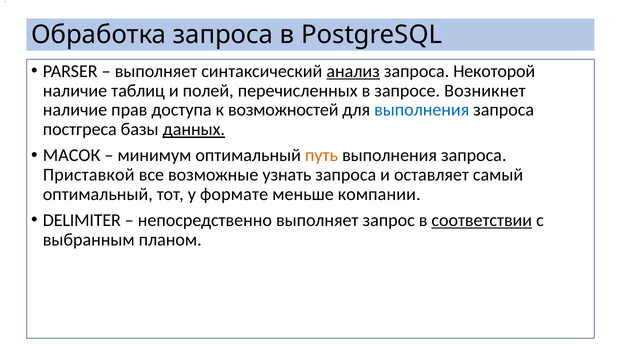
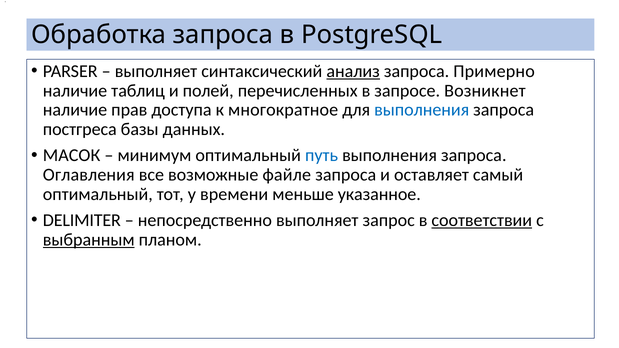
Некоторой: Некоторой -> Примерно (494, 71)
возможностей: возможностей -> многократное (283, 110)
данных underline: present -> none (194, 130)
путь colour: orange -> blue (322, 155)
Приставкой: Приставкой -> Оглавления (89, 175)
узнать: узнать -> файле (287, 175)
формате: формате -> времени (234, 194)
компании: компании -> указанное (379, 194)
выбранным underline: none -> present (89, 240)
